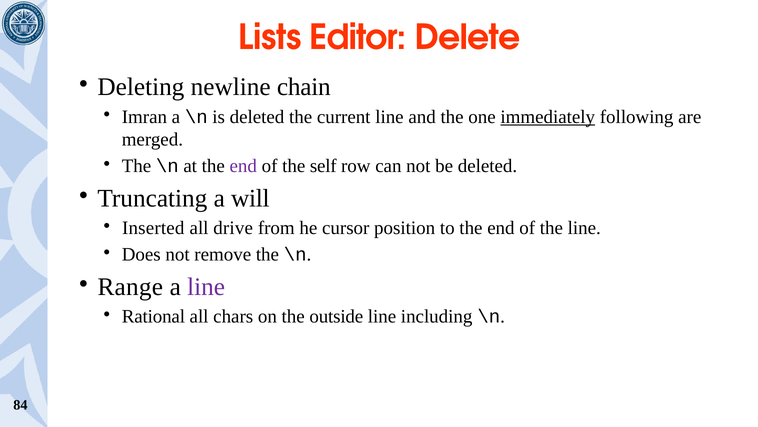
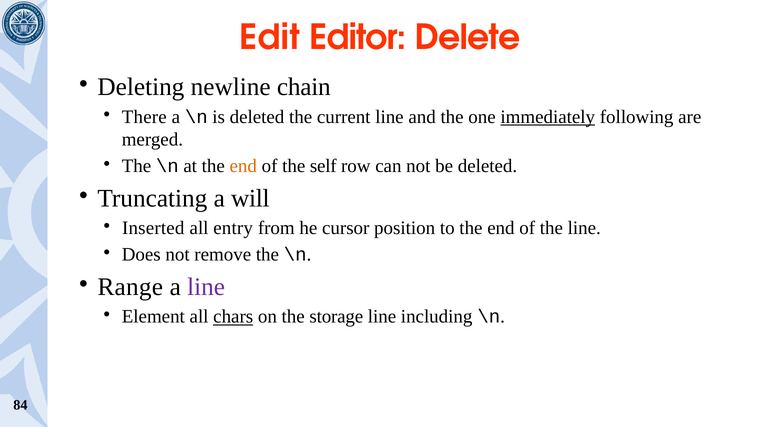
Lists: Lists -> Edit (270, 38)
Imran: Imran -> There (144, 117)
end colour: purple -> orange (243, 166)
drive: drive -> entry (233, 228)
Rational: Rational -> Element (153, 316)
chars underline: none -> present (233, 316)
outside: outside -> storage (336, 316)
